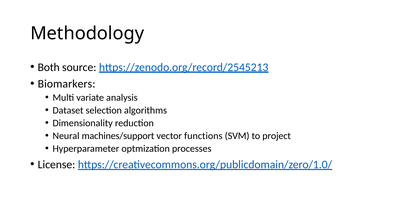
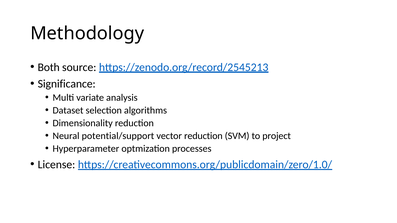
Biomarkers: Biomarkers -> Significance (67, 84)
machines/support: machines/support -> potential/support (118, 136)
vector functions: functions -> reduction (203, 136)
